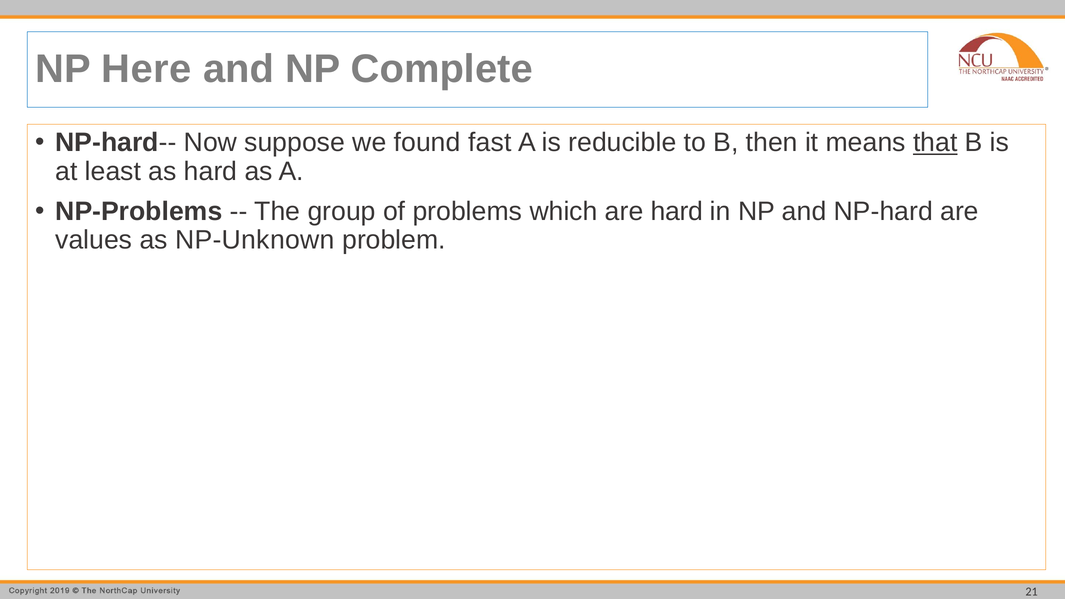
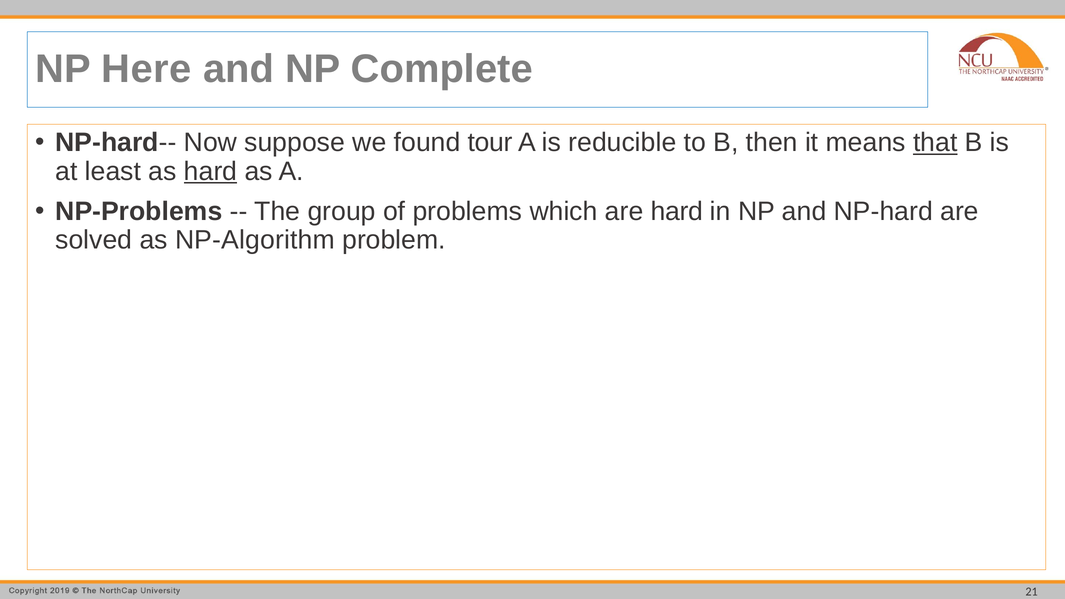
fast: fast -> tour (490, 143)
hard underline: none -> present (211, 171)
values: values -> solved (94, 240)
NP-Unknown: NP-Unknown -> NP-Algorithm (255, 240)
